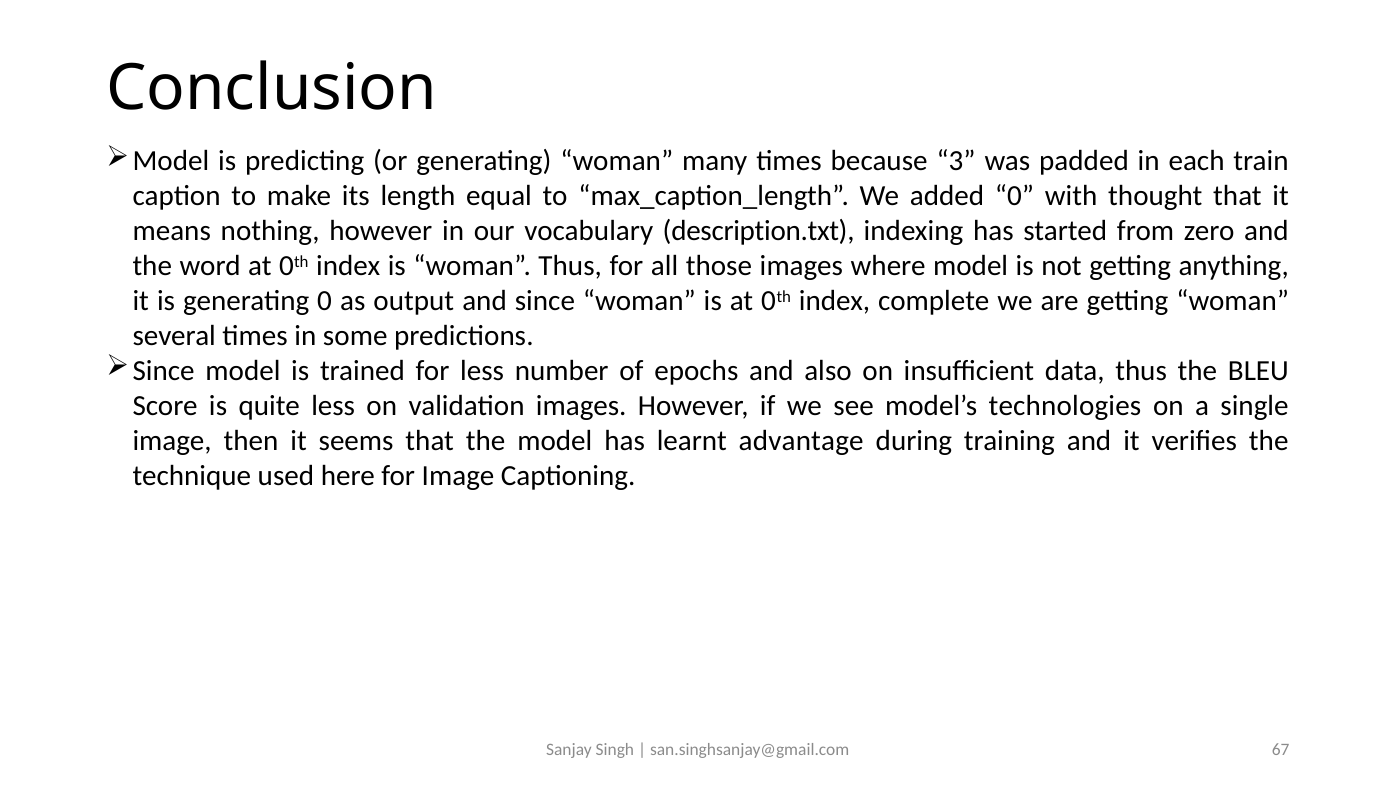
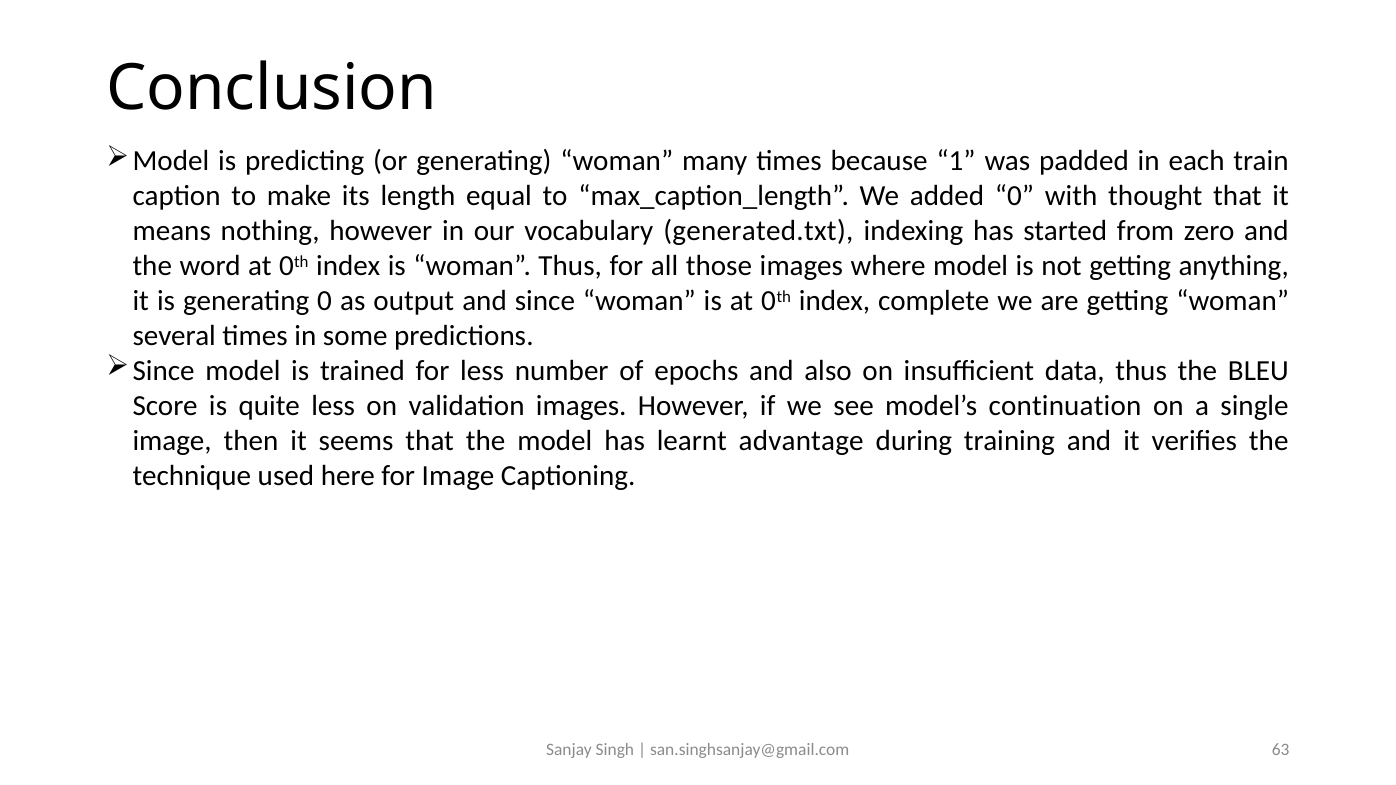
3: 3 -> 1 (956, 161)
description.txt: description.txt -> generated.txt (758, 231)
technologies: technologies -> continuation (1065, 406)
67: 67 -> 63 (1281, 750)
